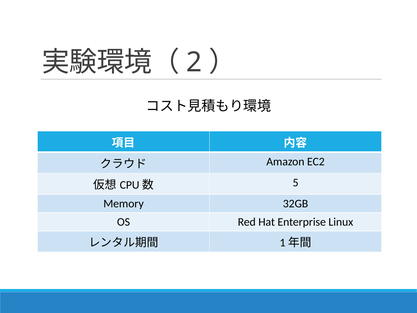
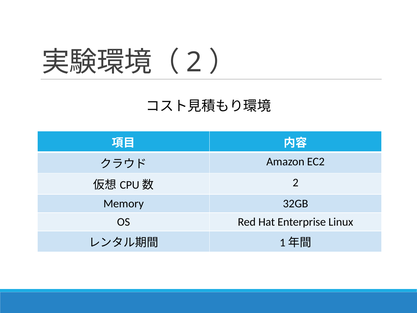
5: 5 -> 2 (296, 182)
